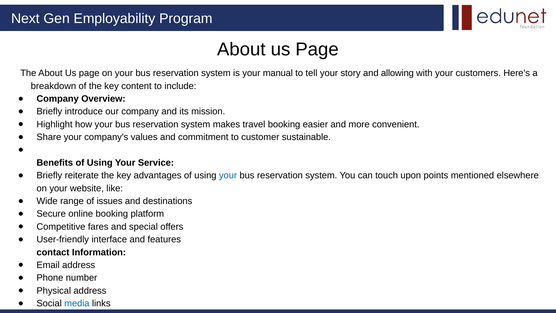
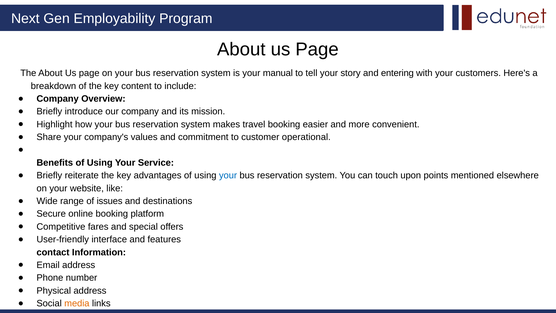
allowing: allowing -> entering (397, 73)
sustainable: sustainable -> operational (306, 137)
media colour: blue -> orange (77, 303)
